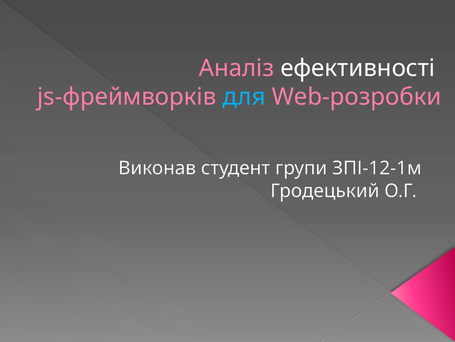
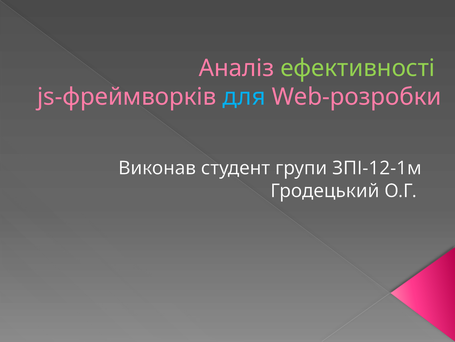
ефективності colour: white -> light green (358, 68)
